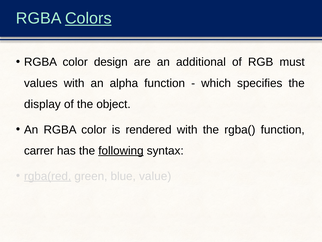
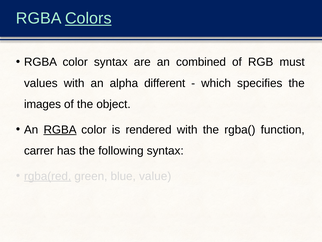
color design: design -> syntax (111, 62)
additional: additional -> combined (201, 62)
alpha function: function -> different (165, 83)
display: display -> images (42, 104)
RGBA underline: none -> present (60, 129)
following underline: present -> none (121, 150)
